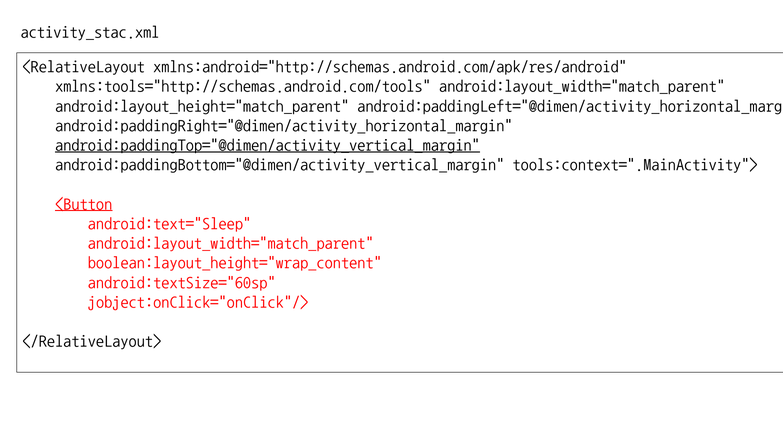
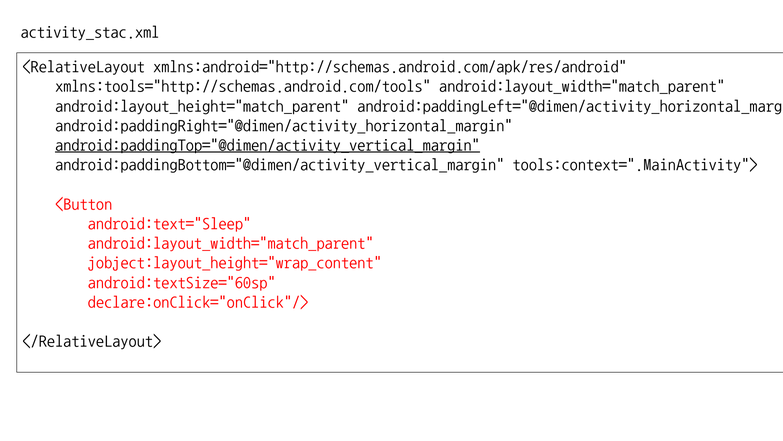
<Button underline: present -> none (84, 203)
boolean:layout_height="wrap_content: boolean:layout_height="wrap_content -> jobject:layout_height="wrap_content (235, 262)
jobject:onClick="onClick"/>: jobject:onClick="onClick"/> -> declare:onClick="onClick"/> (198, 301)
